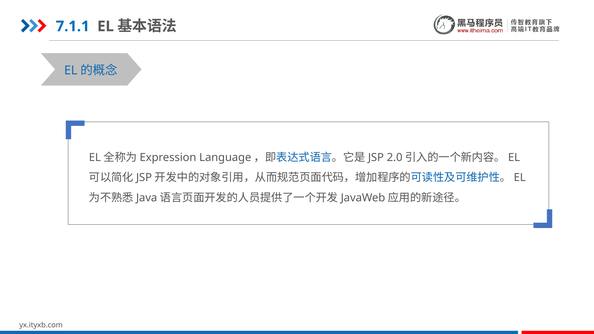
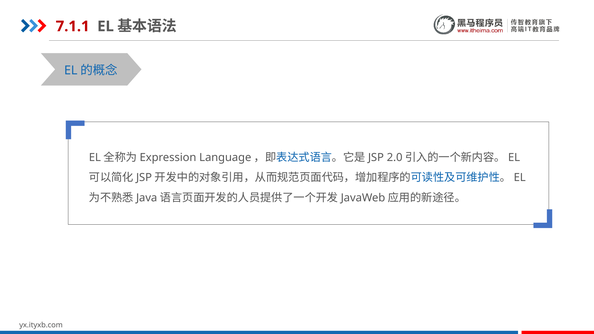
7.1.1 colour: blue -> red (73, 26)
